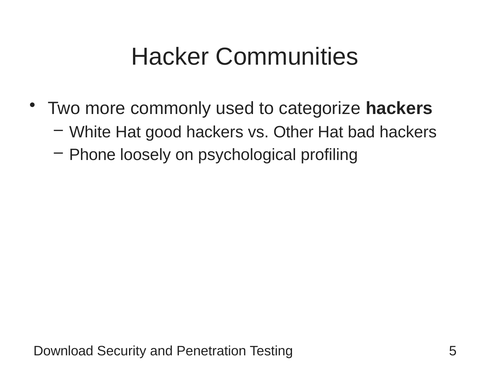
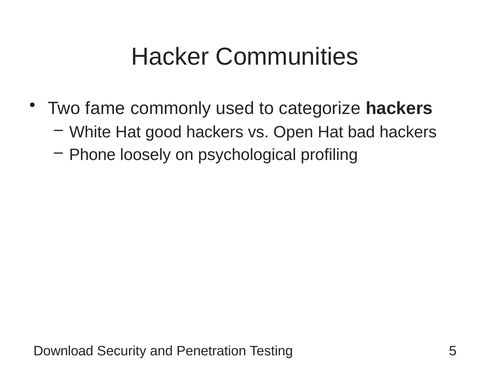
more: more -> fame (105, 108)
Other: Other -> Open (293, 132)
